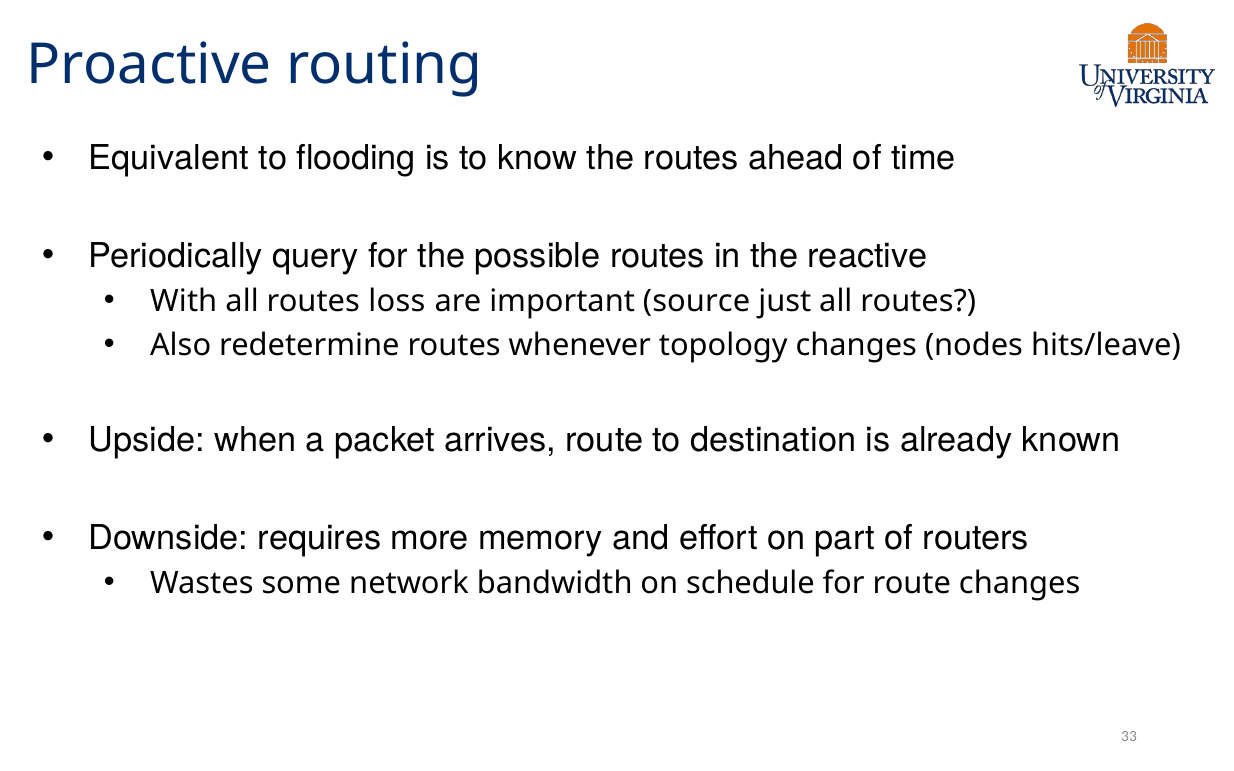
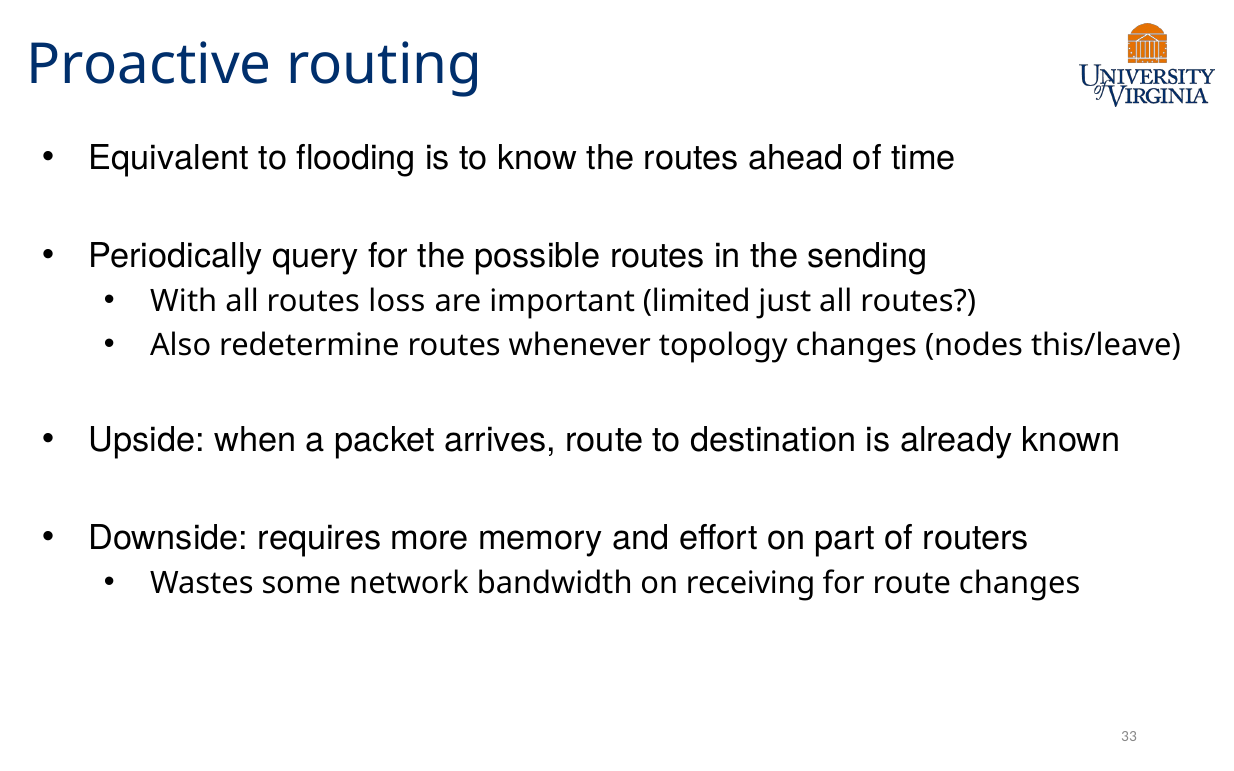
reactive: reactive -> sending (868, 256)
source: source -> limited (697, 302)
hits/leave: hits/leave -> this/leave (1106, 345)
schedule: schedule -> receiving (751, 584)
